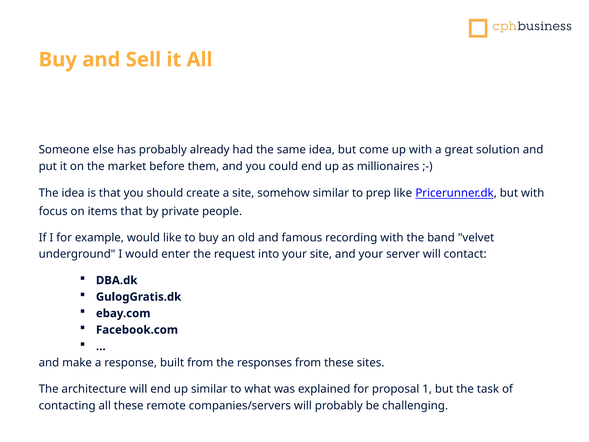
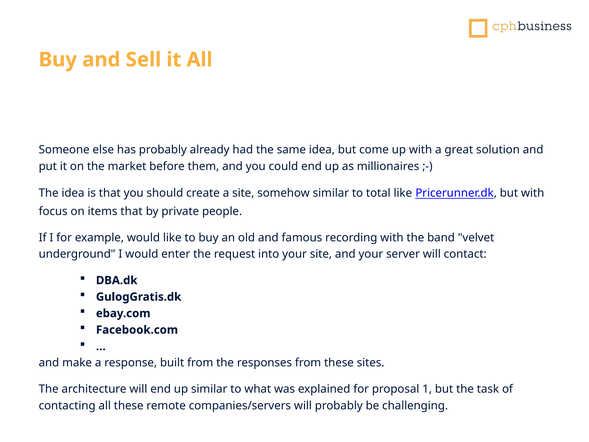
prep: prep -> total (378, 193)
